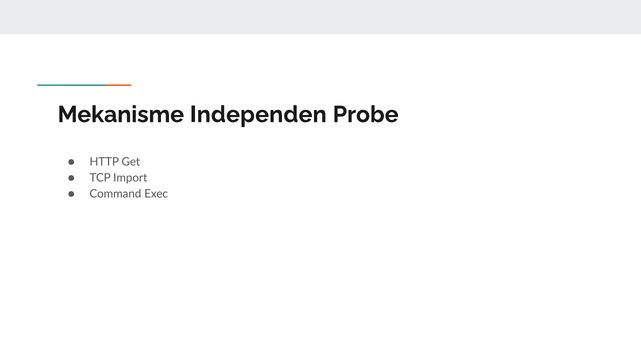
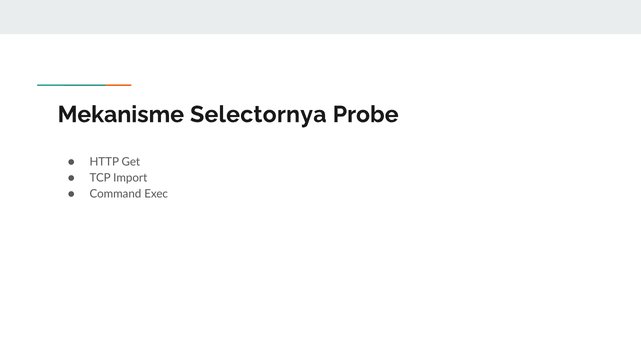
Independen: Independen -> Selectornya (258, 114)
